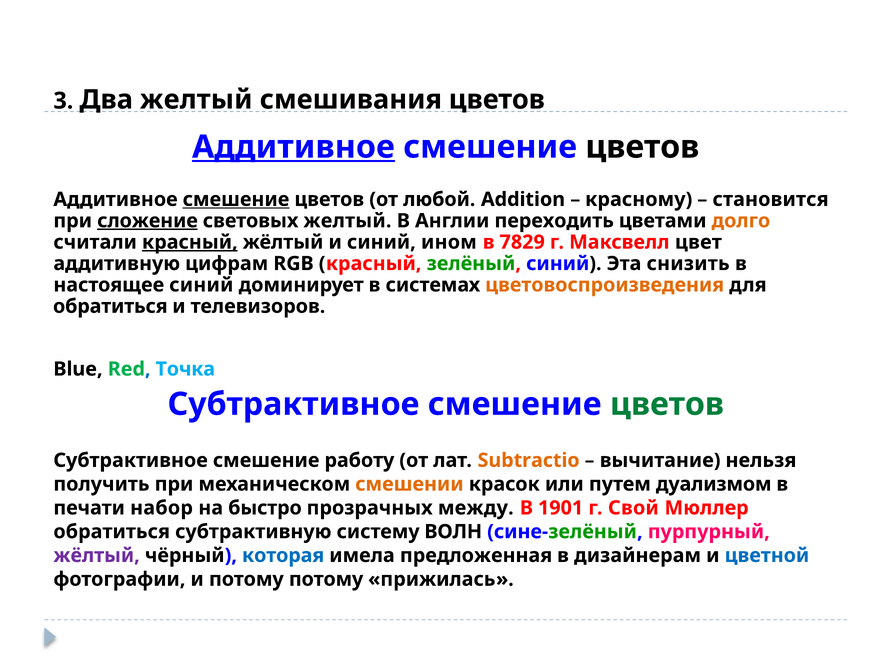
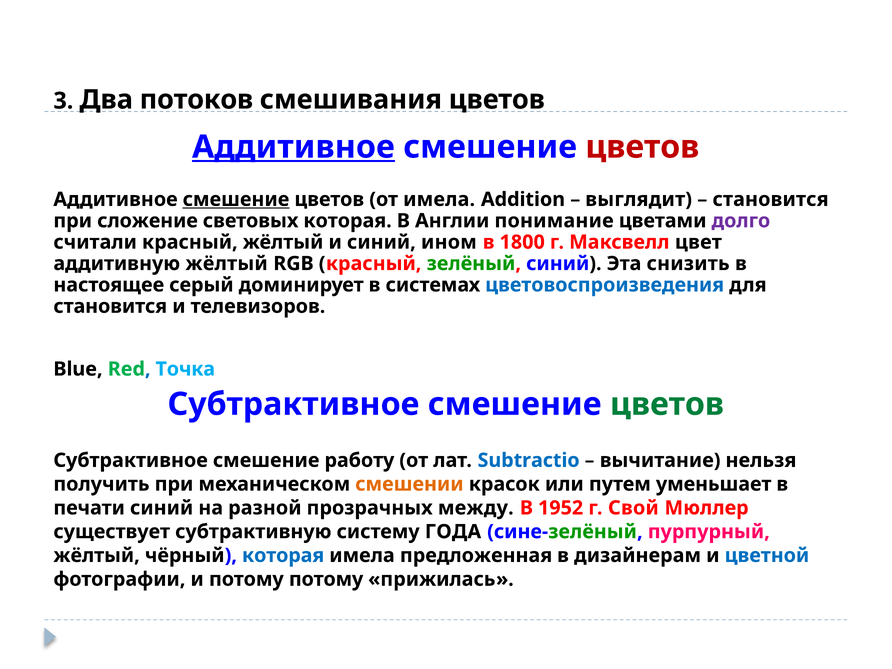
Два желтый: желтый -> потоков (196, 100)
цветов colour: black -> red (642, 147)
от любой: любой -> имела (439, 199)
красному: красному -> выглядит (639, 199)
сложение underline: present -> none (148, 221)
световых желтый: желтый -> которая (348, 221)
переходить: переходить -> понимание (554, 221)
долго colour: orange -> purple (741, 221)
красный underline: present -> none (190, 242)
7829: 7829 -> 1800 (522, 242)
аддитивную цифрам: цифрам -> жёлтый (227, 264)
настоящее синий: синий -> серый (201, 285)
цветовоспроизведения colour: orange -> blue (605, 285)
обратиться: обратиться -> становится (110, 306)
Subtractio colour: orange -> blue (529, 460)
дуализмом: дуализмом -> уменьшает (714, 484)
печати набор: набор -> синий (162, 508)
быстро: быстро -> разной (265, 508)
1901: 1901 -> 1952 (561, 508)
обратиться: обратиться -> существует (112, 532)
ВОЛН: ВОЛН -> ГОДА (453, 532)
жёлтый colour: purple -> black (97, 555)
